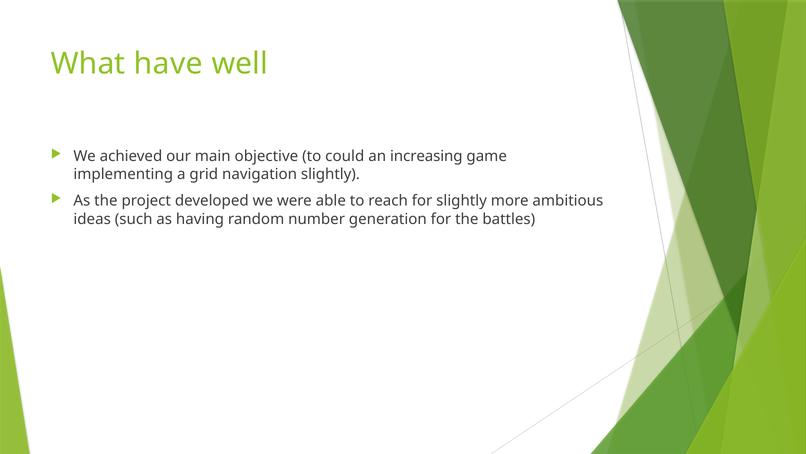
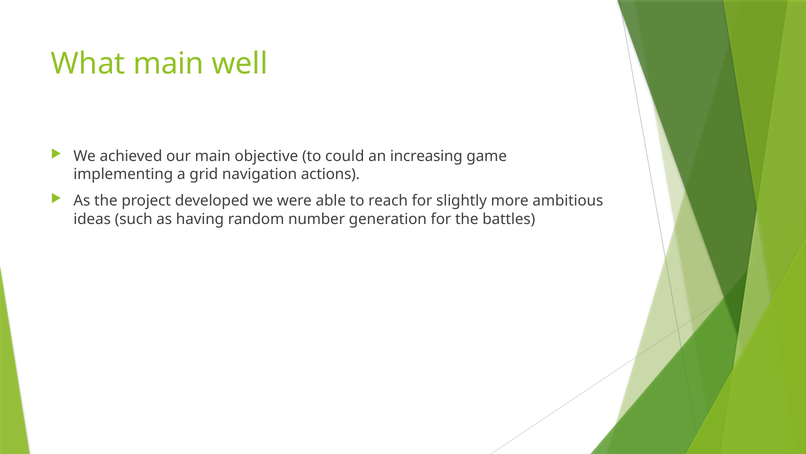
What have: have -> main (169, 64)
navigation slightly: slightly -> actions (330, 174)
